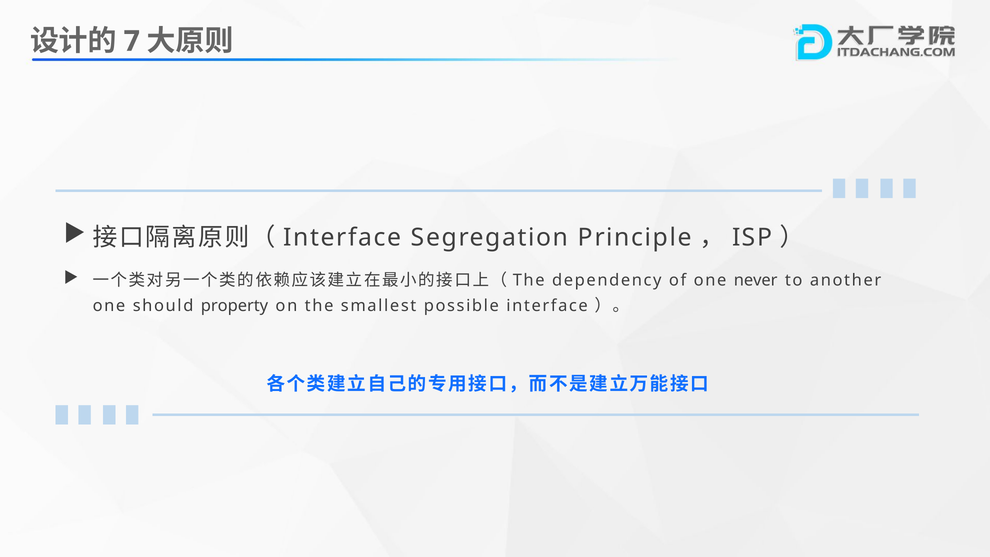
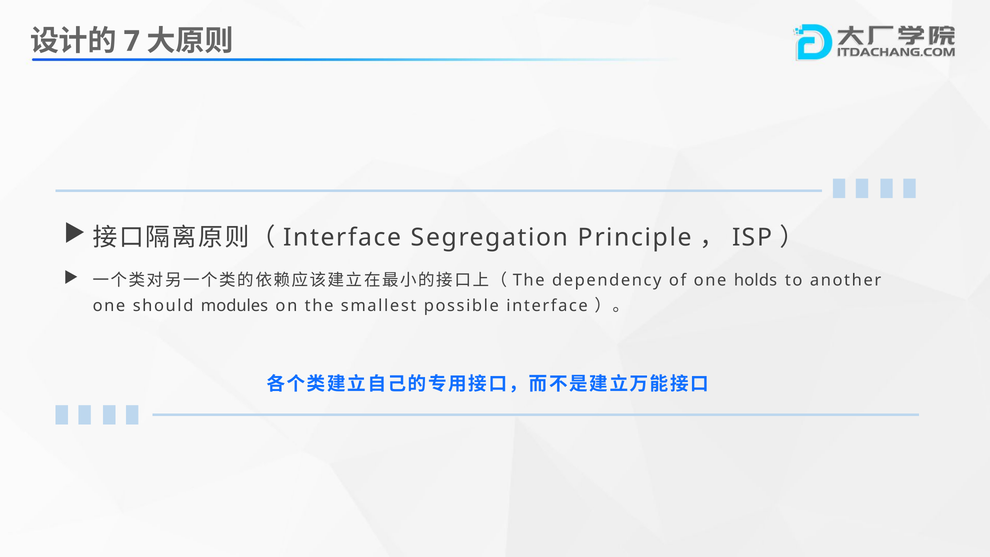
never: never -> holds (756, 280)
property: property -> modules (234, 306)
